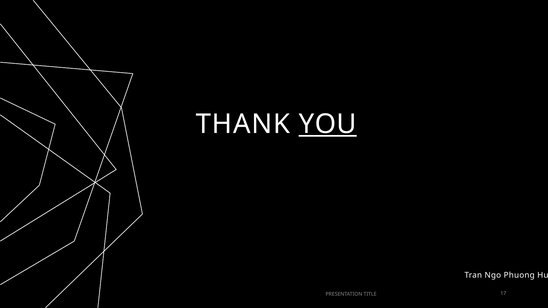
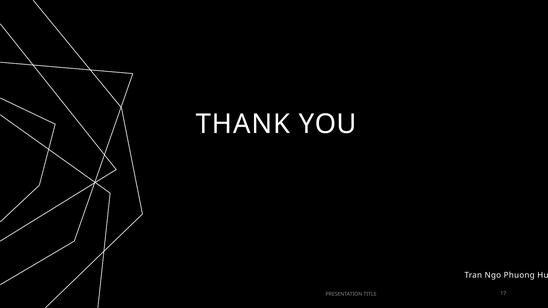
YOU underline: present -> none (328, 124)
